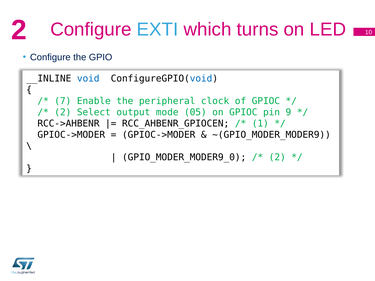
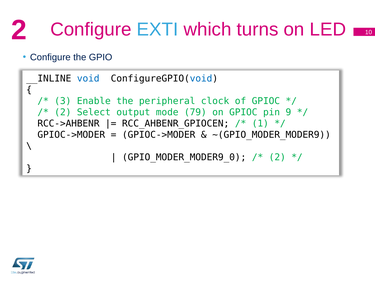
7: 7 -> 3 (63, 101)
05: 05 -> 79 (195, 112)
